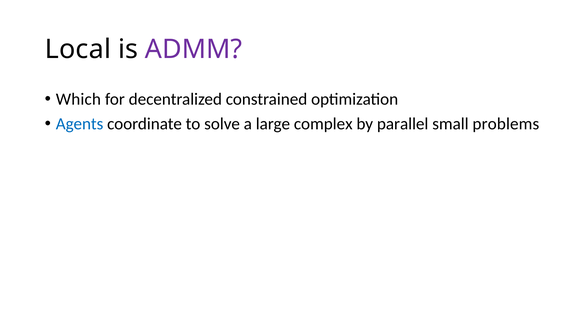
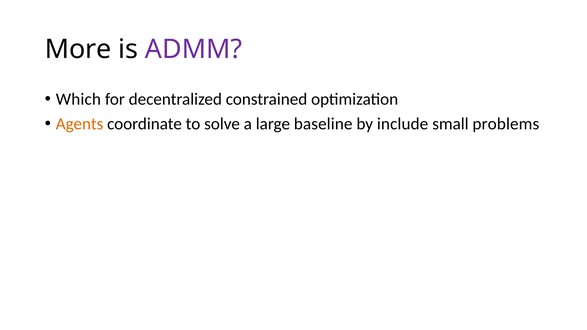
Local: Local -> More (78, 49)
Agents colour: blue -> orange (80, 124)
complex: complex -> baseline (323, 124)
parallel: parallel -> include (403, 124)
